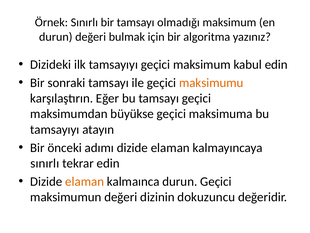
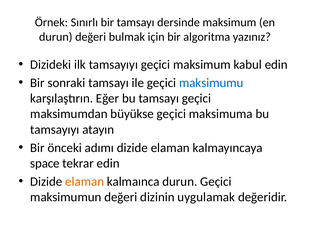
olmadığı: olmadığı -> dersinde (178, 22)
maksimumu colour: orange -> blue (211, 83)
sınırlı: sınırlı -> space (45, 163)
dokuzuncu: dokuzuncu -> uygulamak (206, 197)
